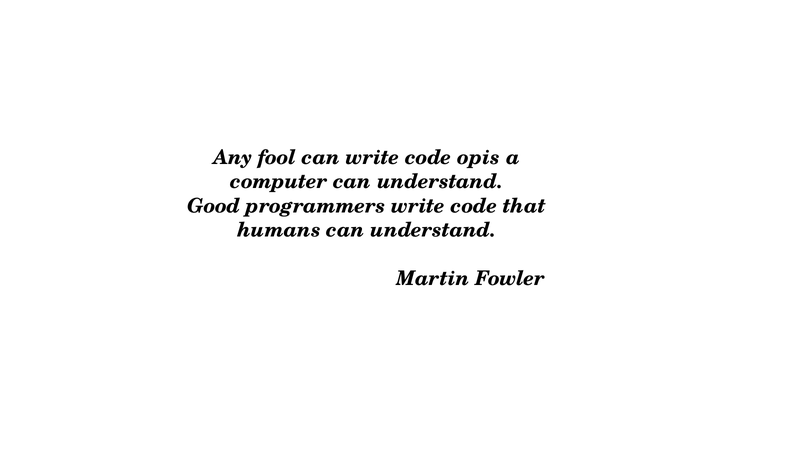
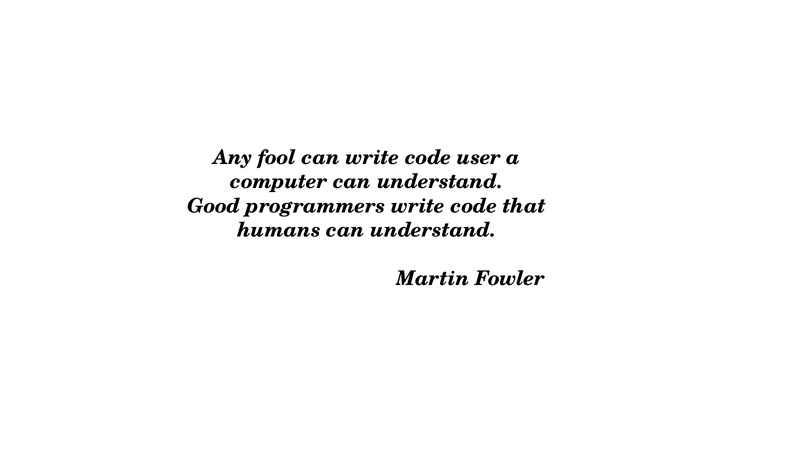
opis: opis -> user (479, 157)
